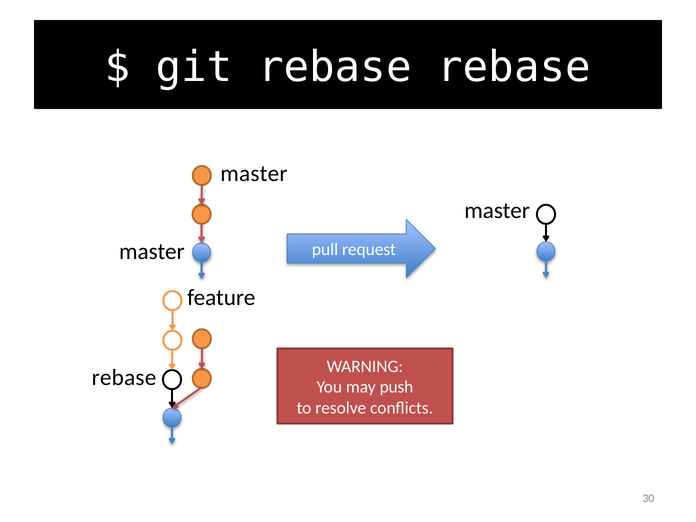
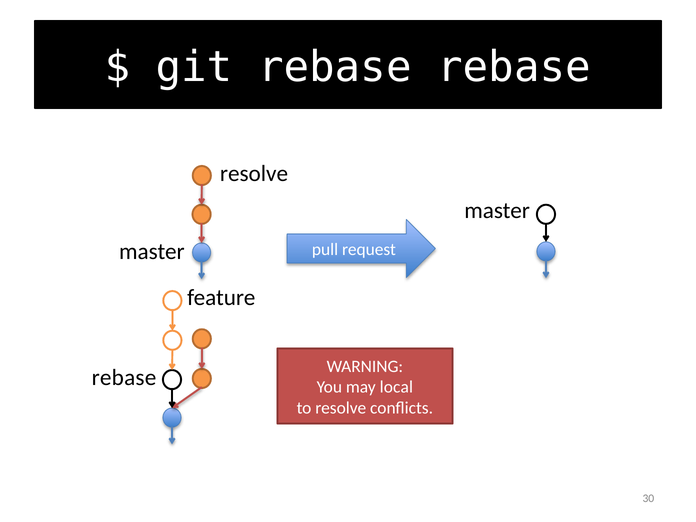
master: master -> resolve (254, 174)
push: push -> local (396, 387)
